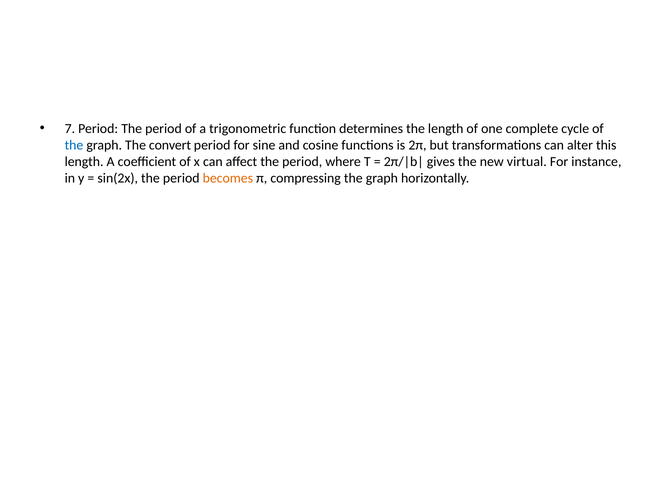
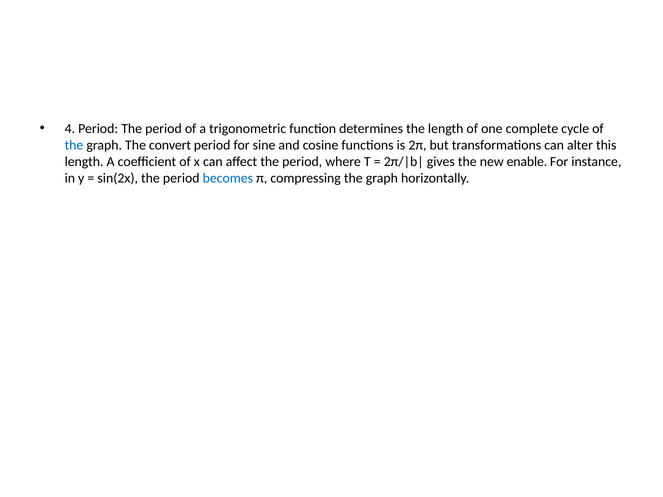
7: 7 -> 4 (70, 129)
virtual: virtual -> enable (527, 162)
becomes colour: orange -> blue (228, 178)
